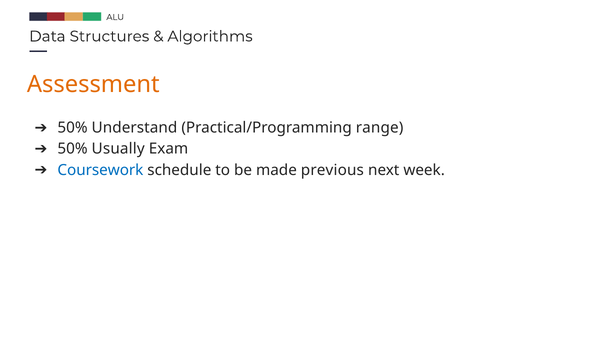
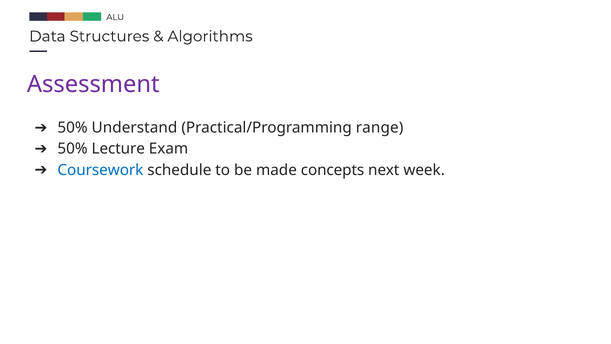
Assessment colour: orange -> purple (93, 84)
Usually: Usually -> Lecture (118, 149)
previous: previous -> concepts (333, 170)
